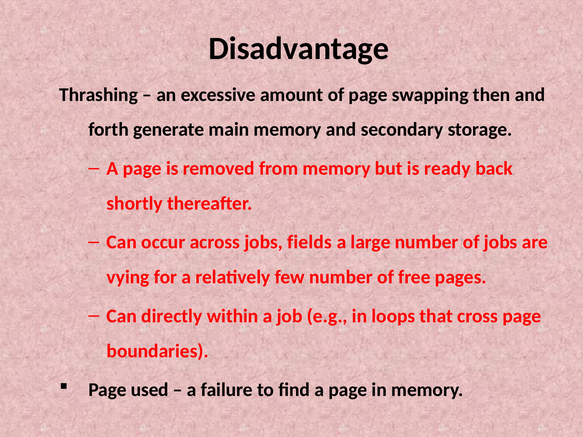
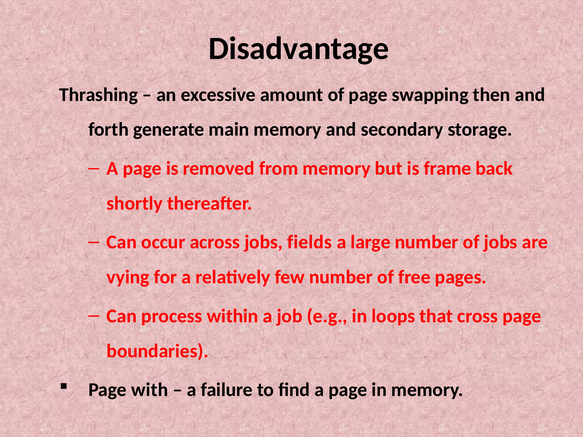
ready: ready -> frame (448, 168)
directly: directly -> process (172, 316)
used: used -> with (150, 390)
